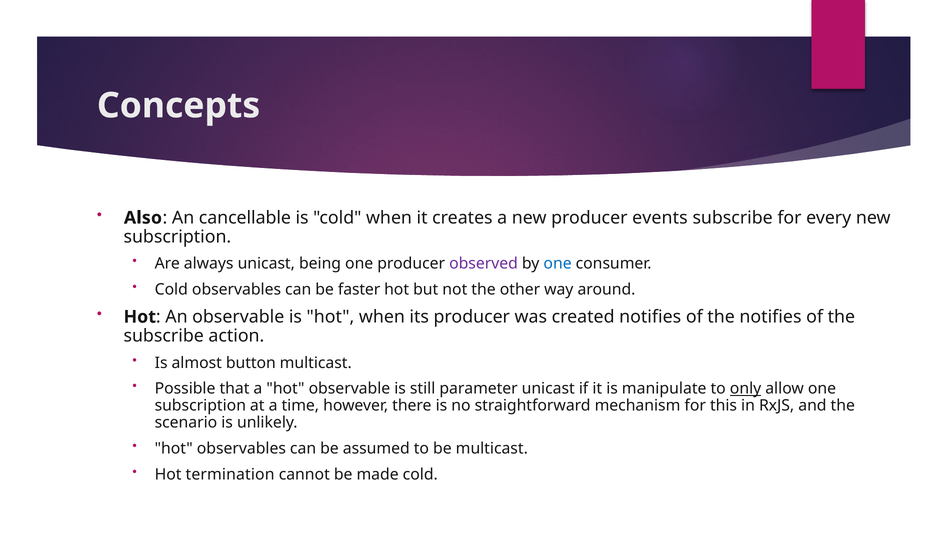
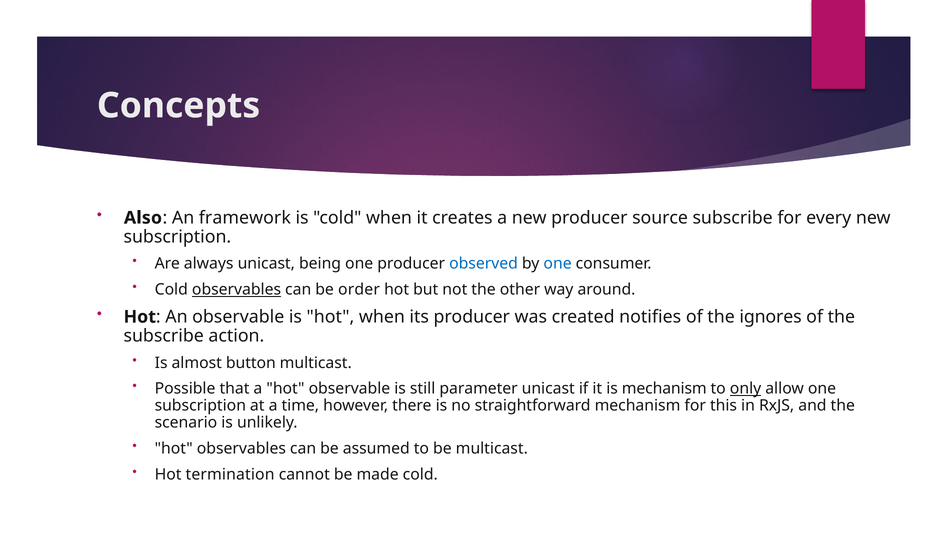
cancellable: cancellable -> framework (245, 218)
events: events -> source (660, 218)
observed colour: purple -> blue (484, 264)
observables underline: none -> present (237, 290)
faster: faster -> order (359, 290)
the notifies: notifies -> ignores (771, 317)
is manipulate: manipulate -> mechanism (664, 389)
